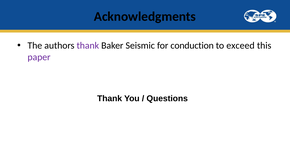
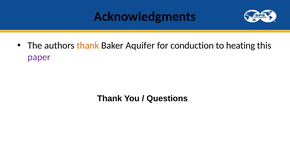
thank colour: purple -> orange (88, 46)
Seismic: Seismic -> Aquifer (140, 46)
exceed: exceed -> heating (241, 46)
